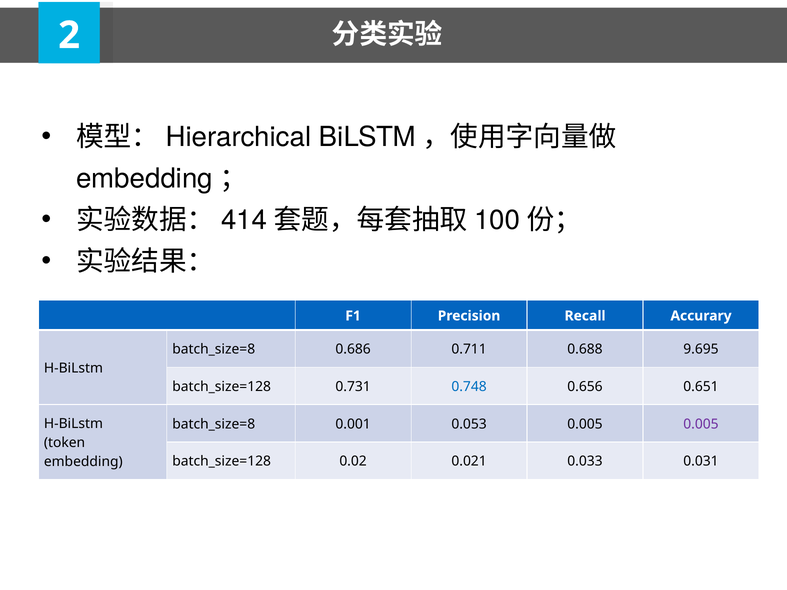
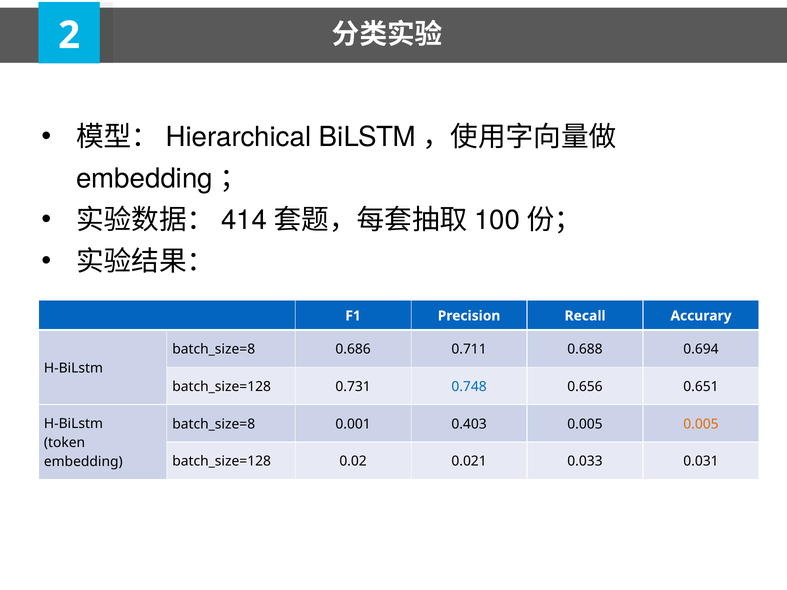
9.695: 9.695 -> 0.694 (701, 349)
0.053: 0.053 -> 0.403 (469, 424)
0.005 colour: purple -> orange (701, 424)
